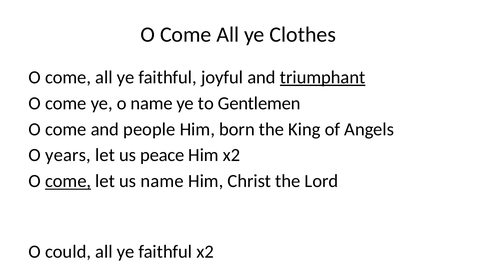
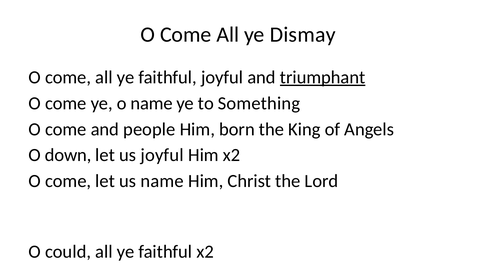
Clothes: Clothes -> Dismay (303, 35)
Gentlemen: Gentlemen -> Something (259, 103)
years: years -> down (68, 155)
us peace: peace -> joyful (162, 155)
come underline: present -> none (68, 181)
